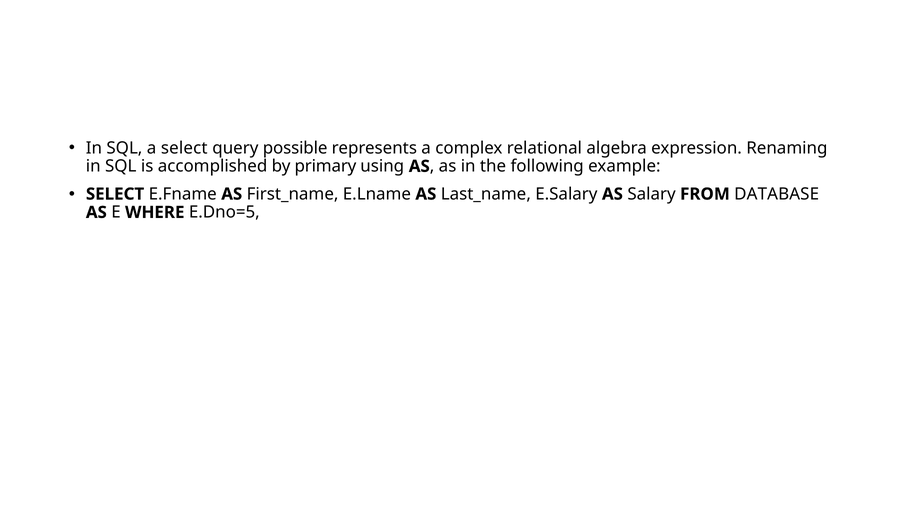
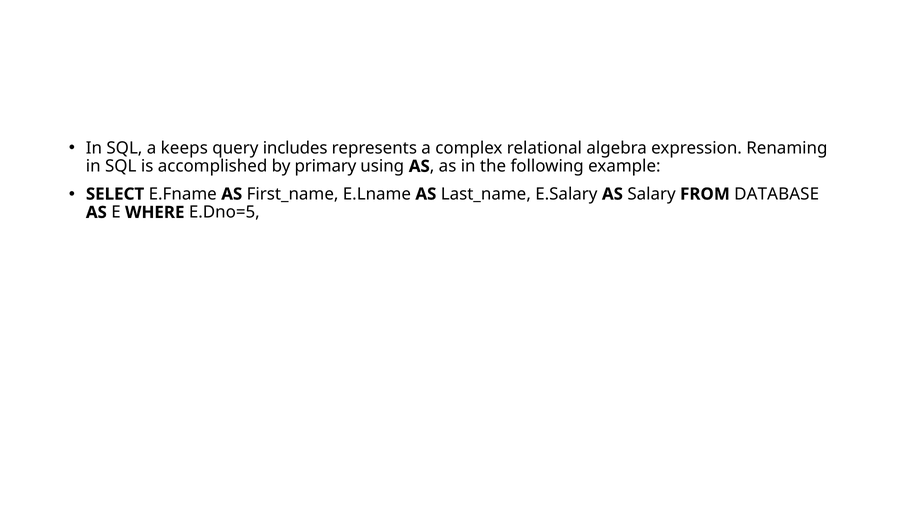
a select: select -> keeps (184, 148)
possible: possible -> includes (295, 148)
